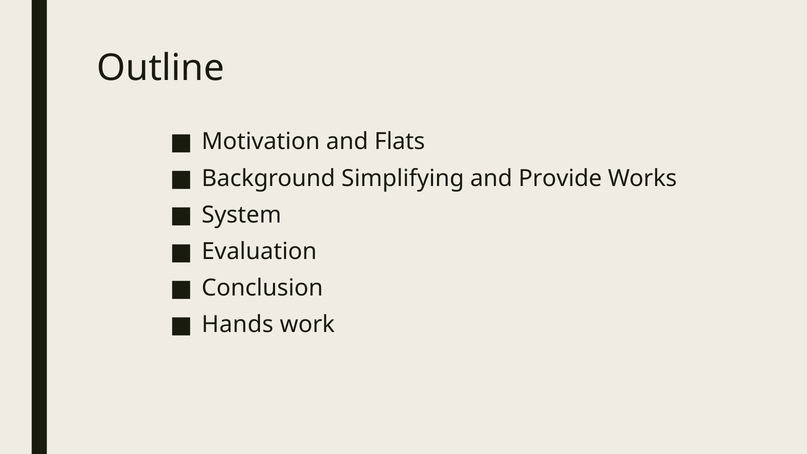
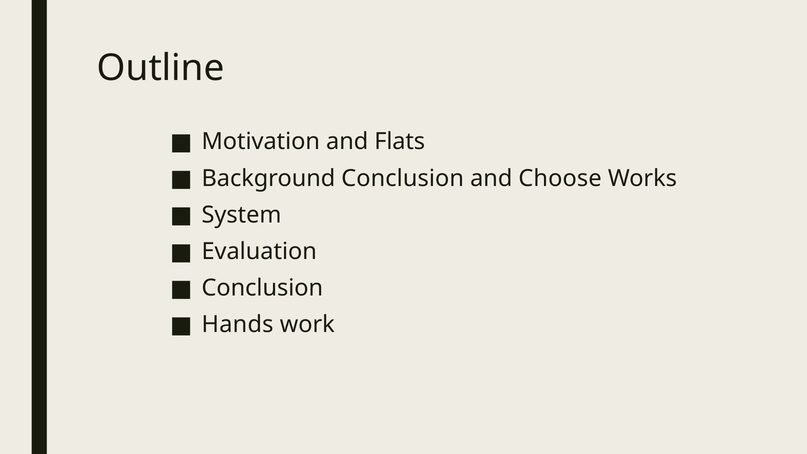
Background Simplifying: Simplifying -> Conclusion (403, 178)
Provide: Provide -> Choose (560, 178)
